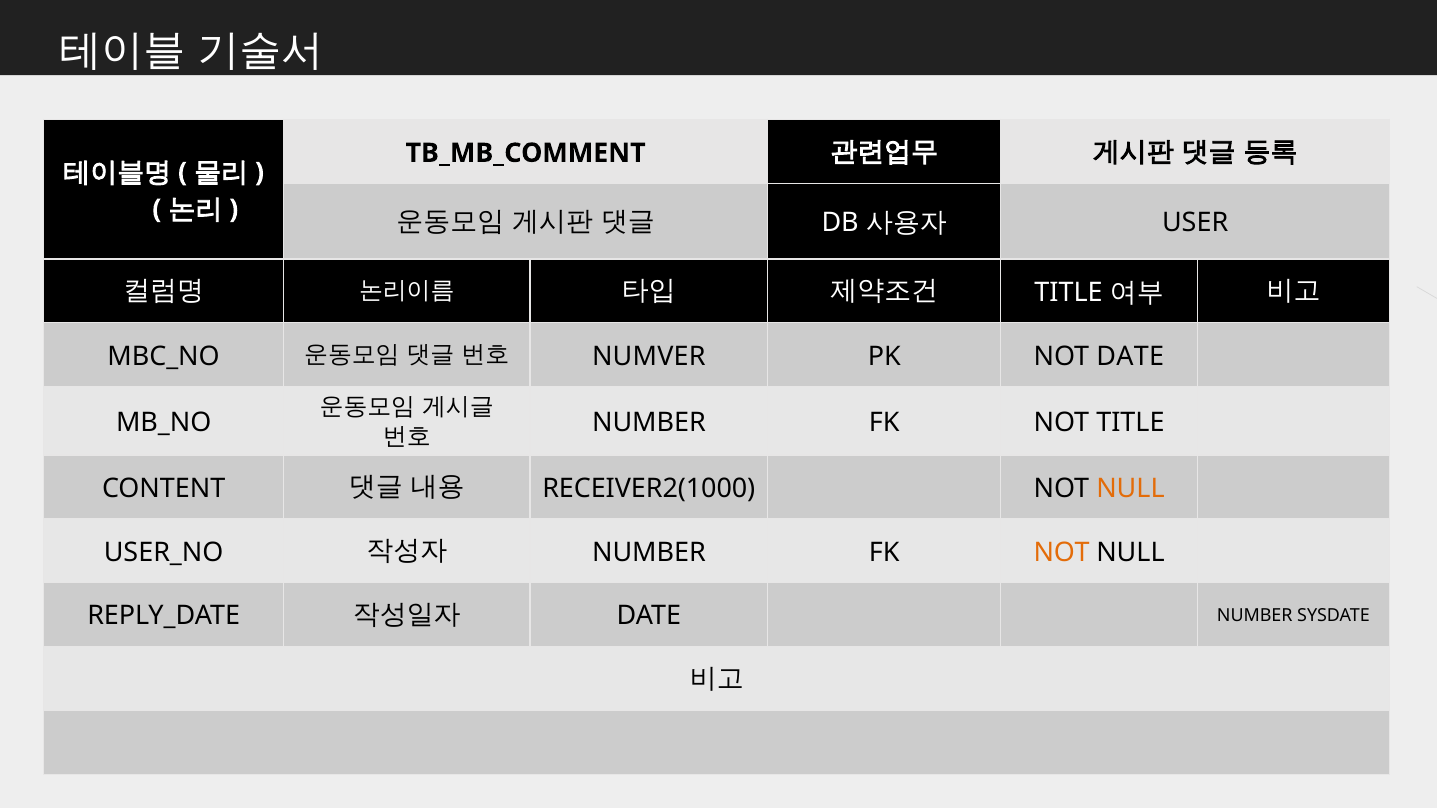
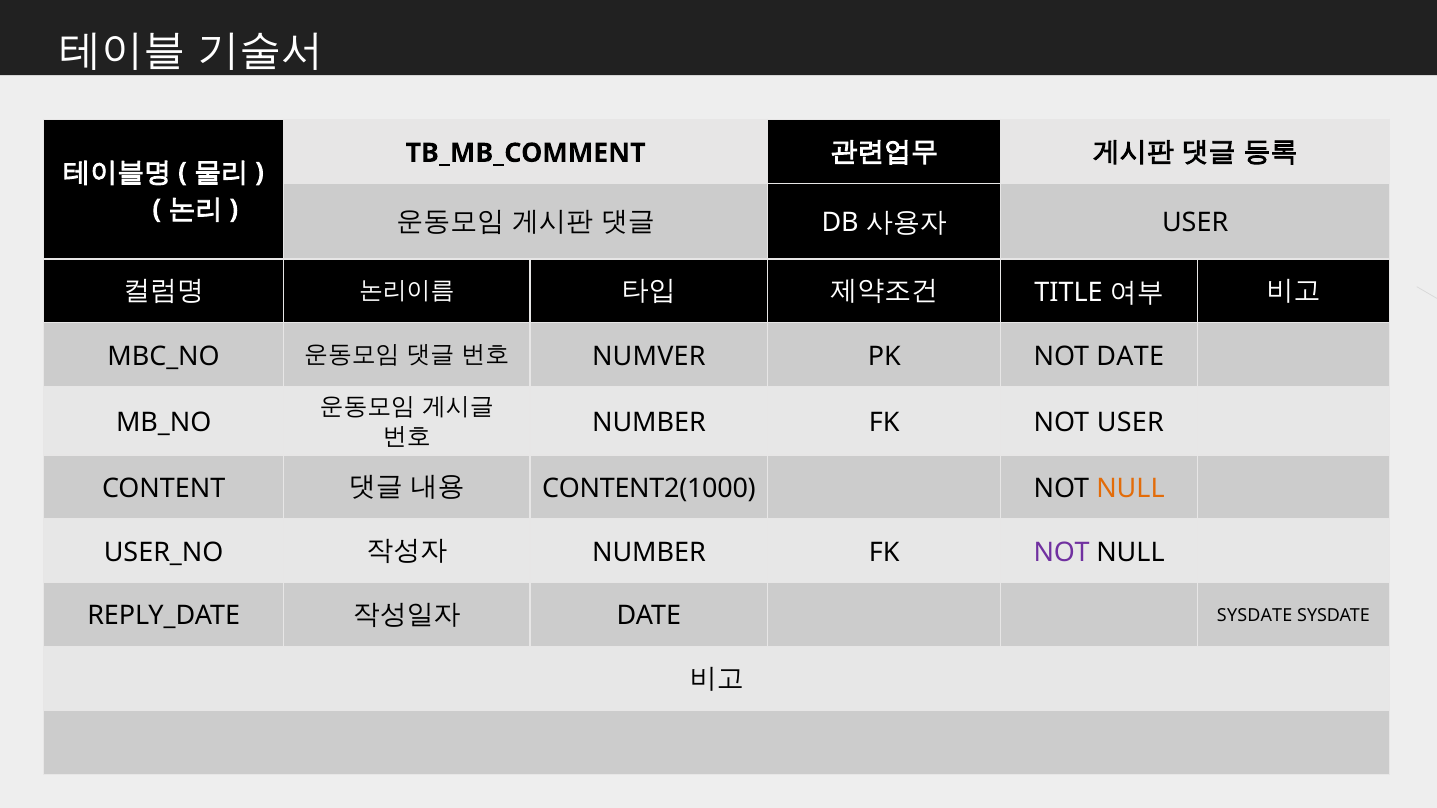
NOT TITLE: TITLE -> USER (1130, 422)
RECEIVER2(1000: RECEIVER2(1000 -> CONTENT2(1000 (649, 489)
NOT colour: orange -> purple (1062, 552)
DATE NUMBER: NUMBER -> SYSDATE (1255, 616)
